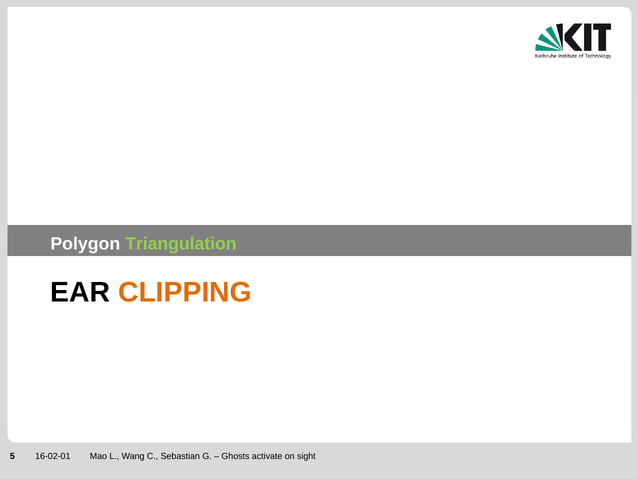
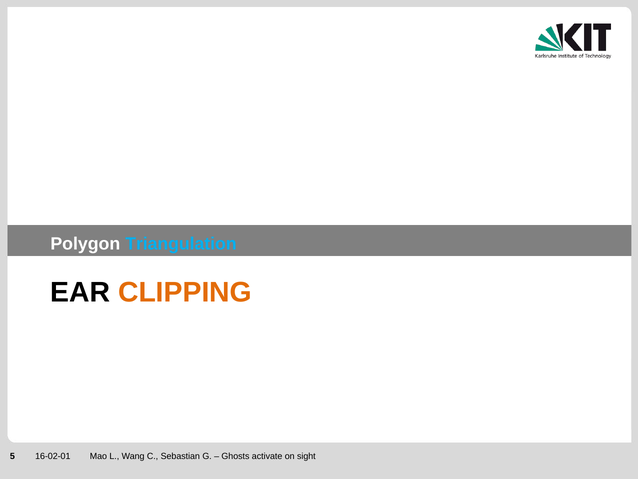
Triangulation colour: light green -> light blue (181, 244)
